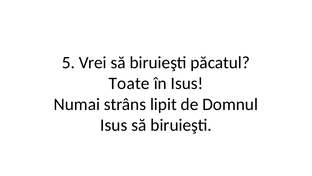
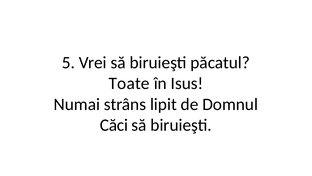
Isus: Isus -> Căci (114, 125)
